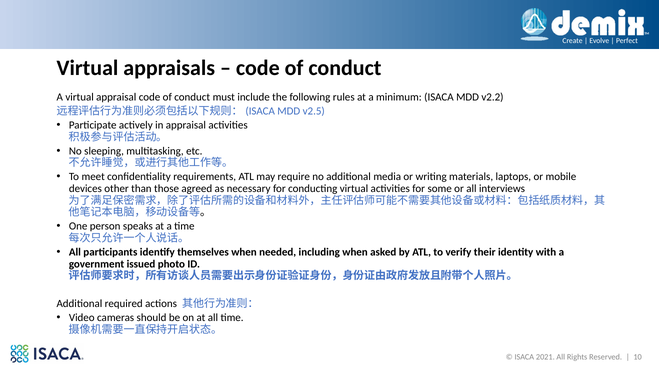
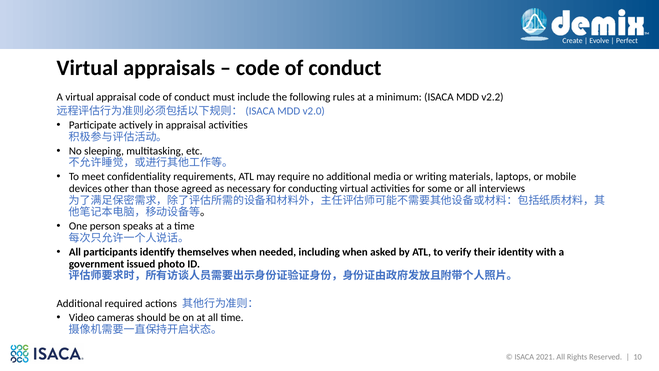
v2.5: v2.5 -> v2.0 (314, 111)
